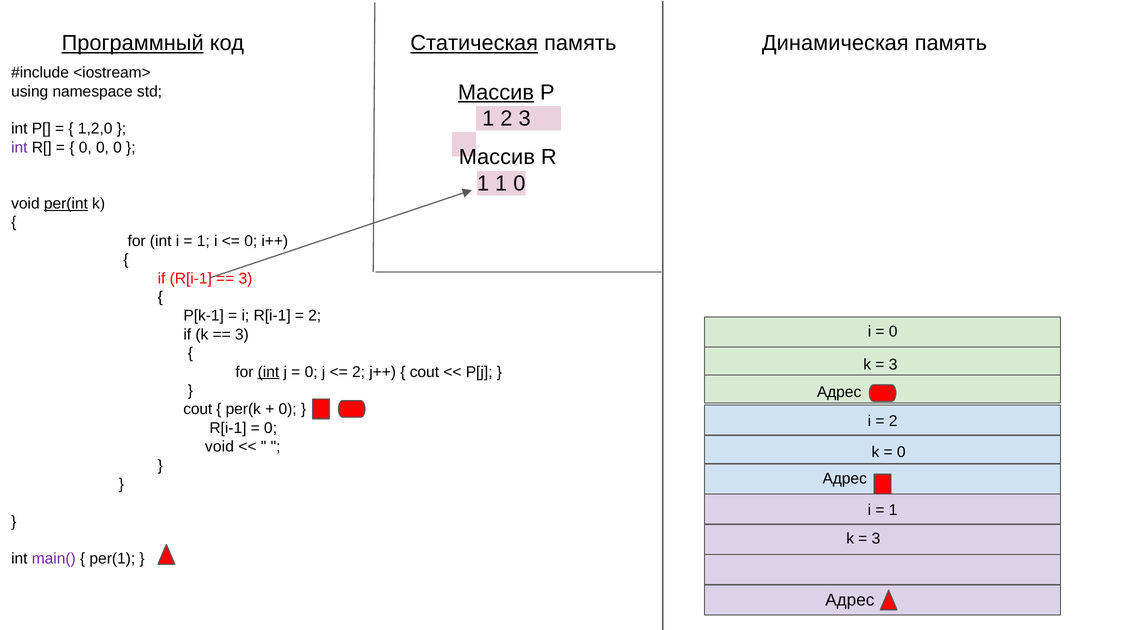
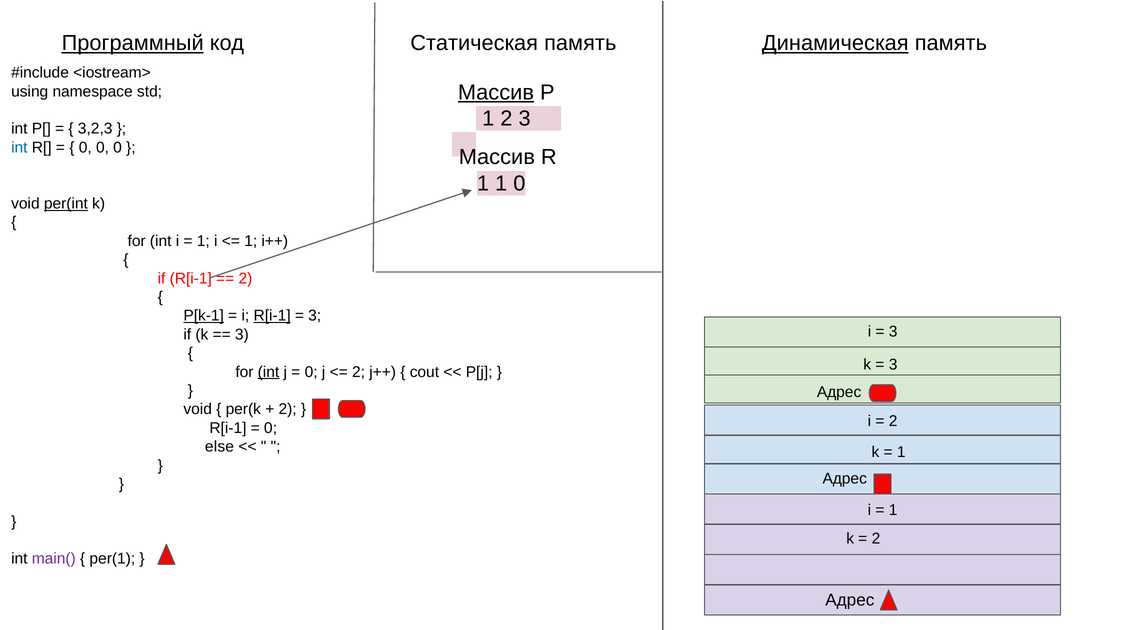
Статическая underline: present -> none (474, 43)
Динамическая underline: none -> present (835, 43)
1,2,0: 1,2,0 -> 3,2,3 (95, 129)
int colour: purple -> blue (19, 148)
0: 0 -> 1 (251, 241)
3: 3 -> 2 (245, 279)
P[k-1 underline: none -> present (204, 316)
R[i-1 underline: none -> present (272, 316)
2: 2 -> 3 (315, 316)
0: 0 -> 3 (893, 332)
cout: cout -> void (198, 410)
0: 0 -> 2 (288, 410)
void: void -> else (219, 447)
0: 0 -> 1 (901, 453)
3: 3 -> 2 (876, 539)
